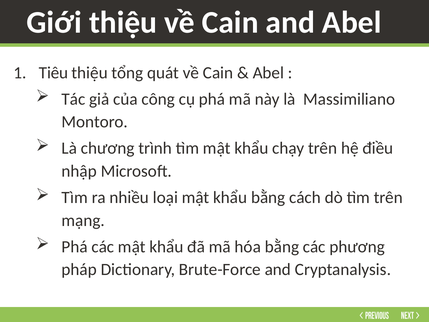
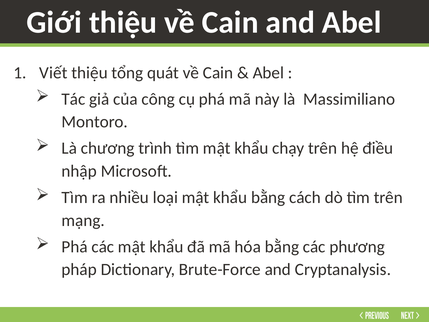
Tiêu: Tiêu -> Viết (53, 73)
